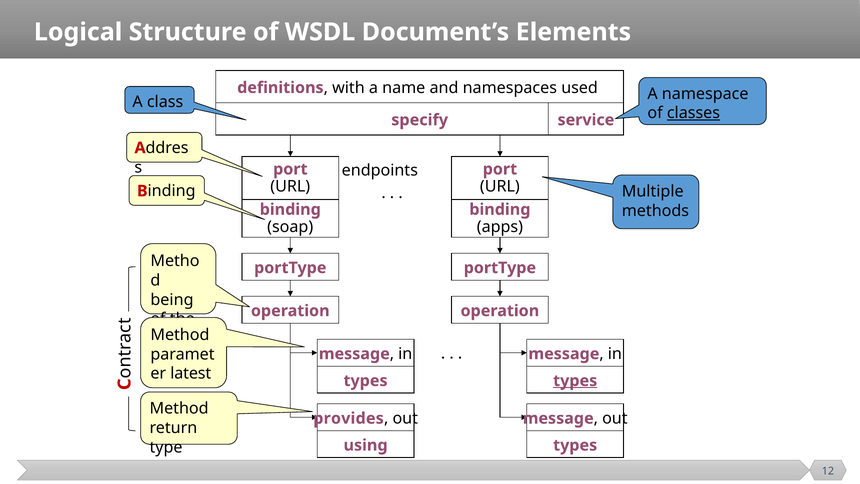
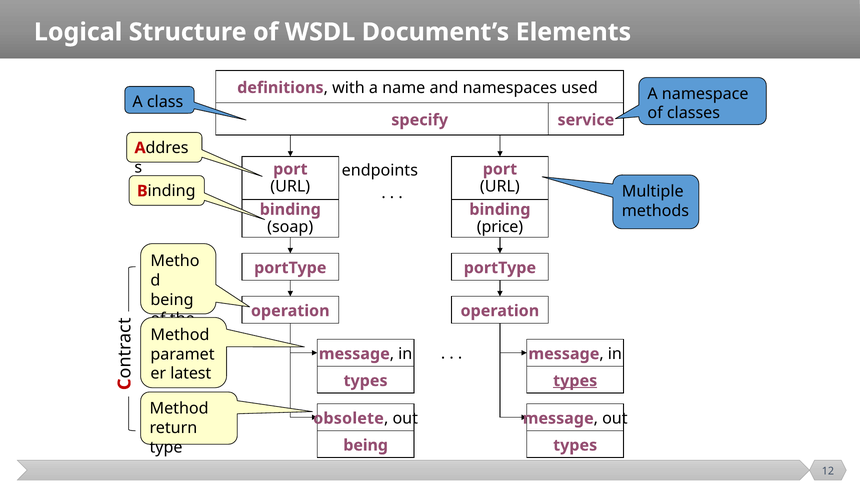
classes underline: present -> none (693, 113)
apps: apps -> price (500, 227)
provides: provides -> obsolete (348, 418)
using: using -> being (366, 445)
